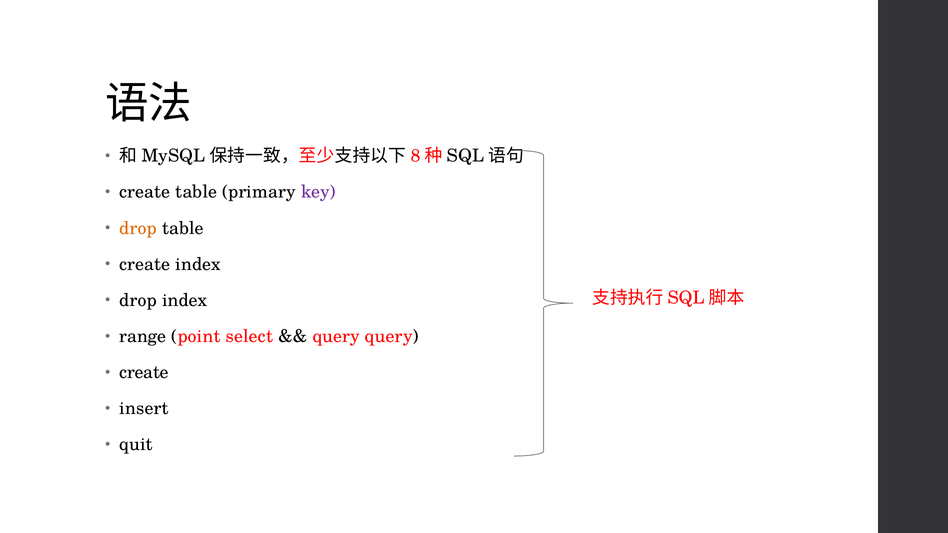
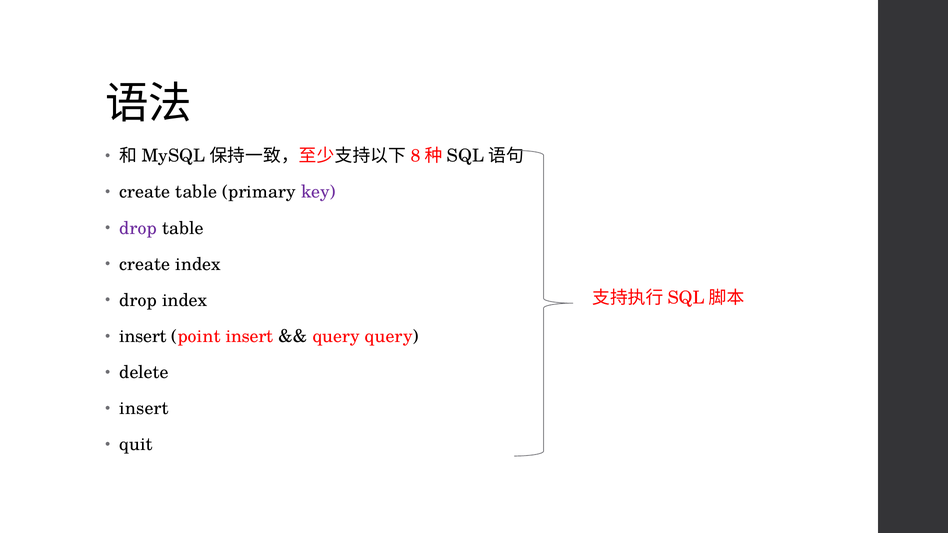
drop colour: orange -> purple (138, 228)
range: range -> insert (143, 337)
point select: select -> insert (249, 337)
create: create -> delete (144, 373)
